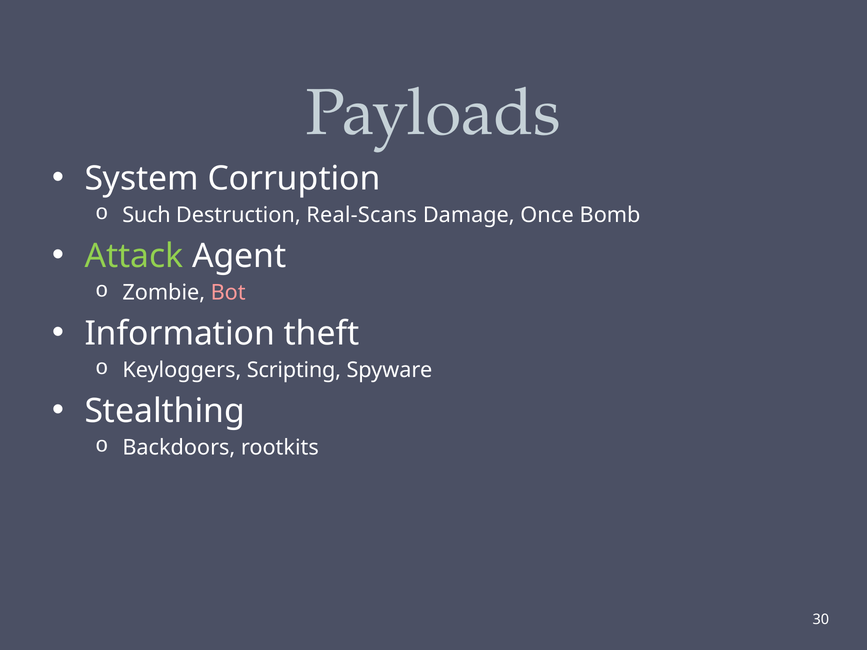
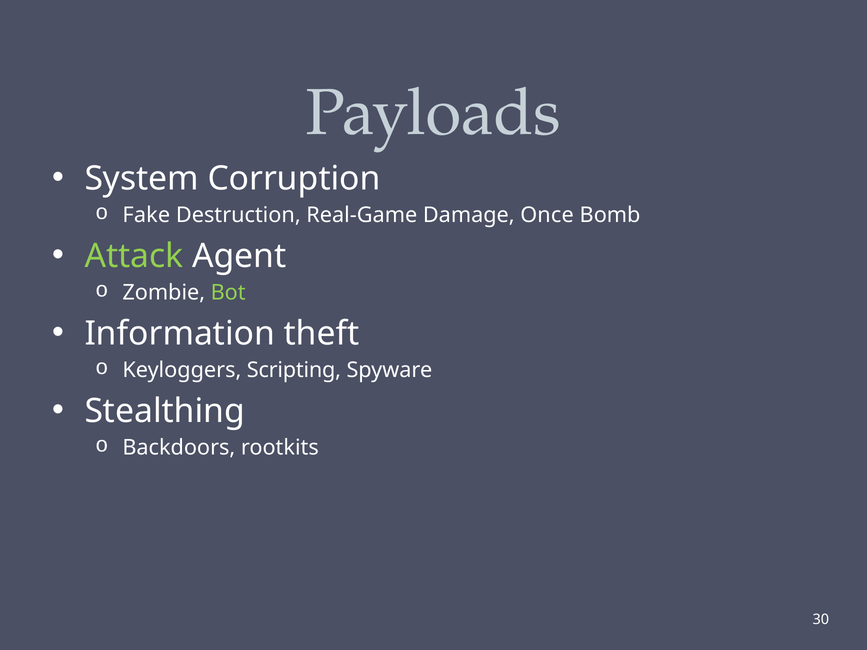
Such: Such -> Fake (146, 215)
Real-Scans: Real-Scans -> Real-Game (362, 215)
Bot colour: pink -> light green (228, 293)
